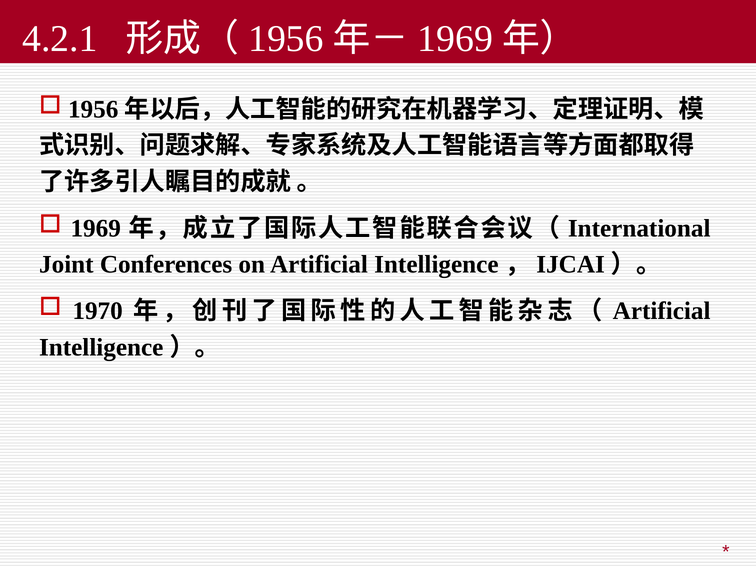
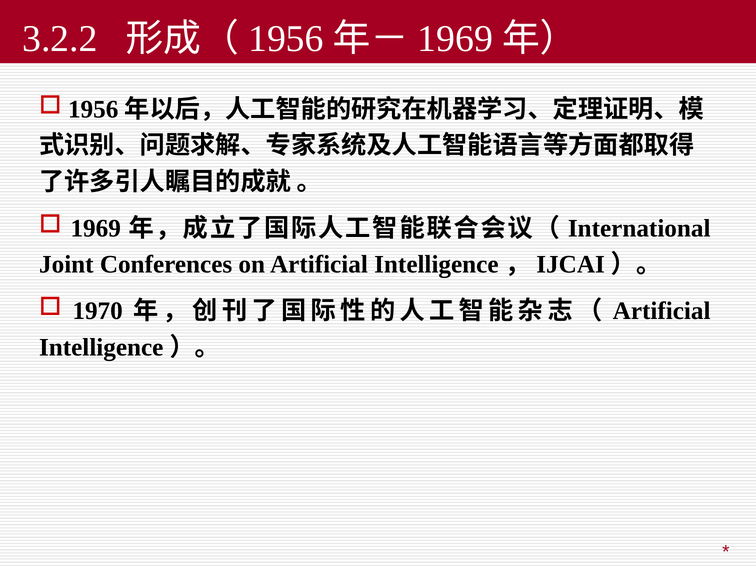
4.2.1: 4.2.1 -> 3.2.2 (60, 39)
